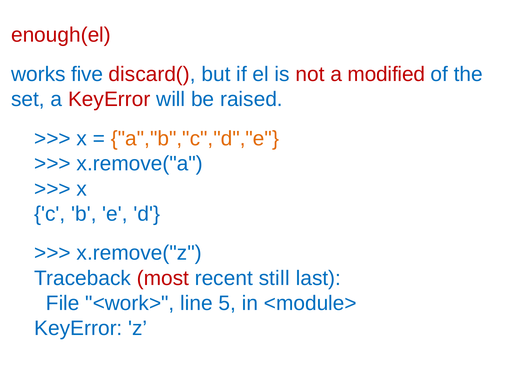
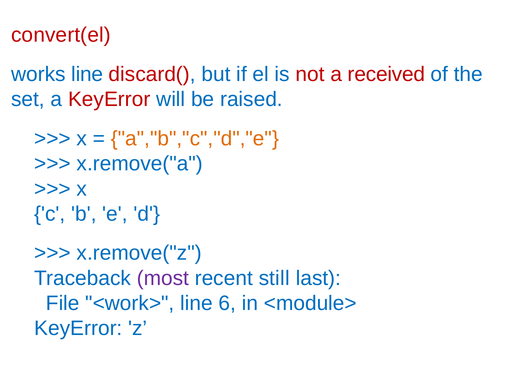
enough(el: enough(el -> convert(el (61, 35)
works five: five -> line (87, 74)
modified: modified -> received (386, 74)
most colour: red -> purple (163, 278)
5: 5 -> 6 (227, 303)
